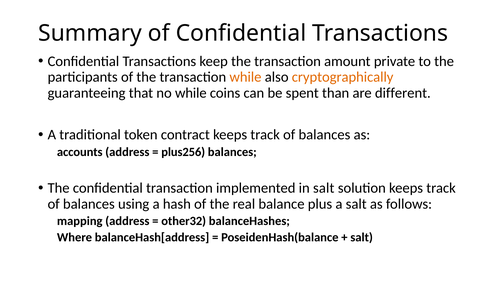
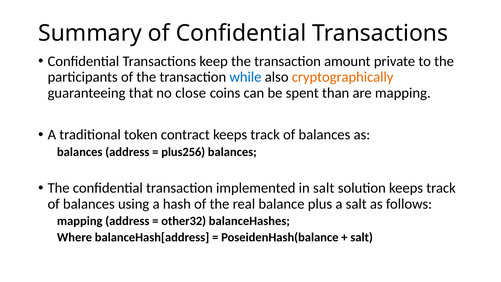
while colour: orange -> blue (245, 77)
no while: while -> close (191, 93)
are different: different -> mapping (403, 93)
accounts: accounts -> balances (80, 152)
